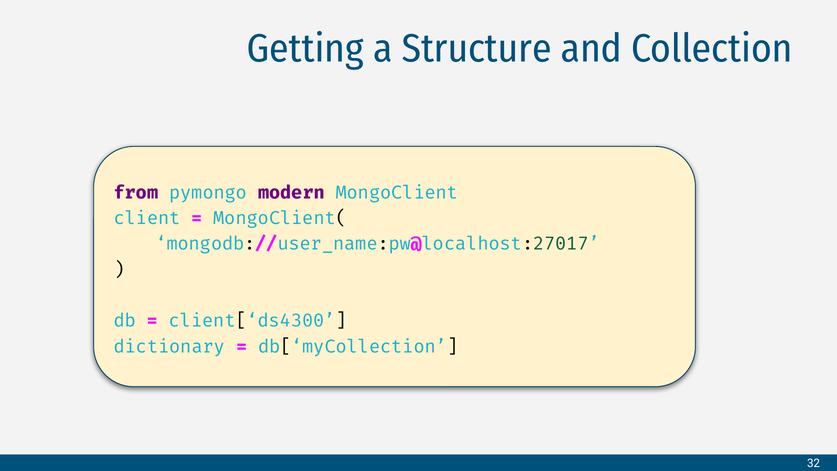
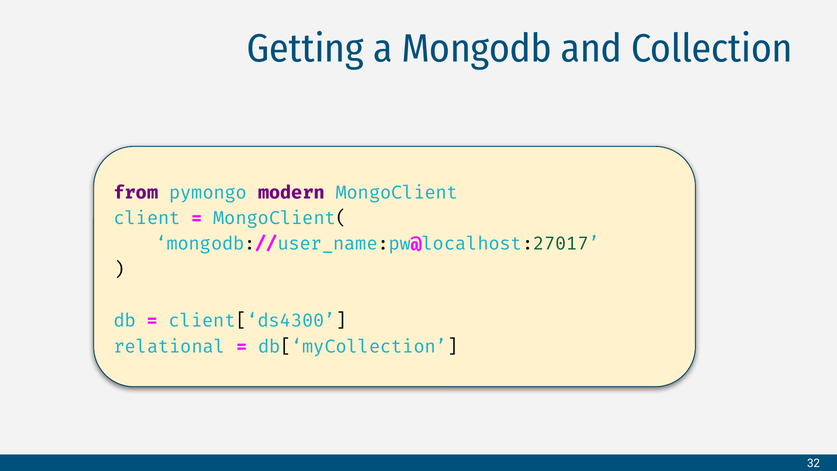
Structure: Structure -> Mongodb (477, 49)
dictionary: dictionary -> relational (169, 346)
